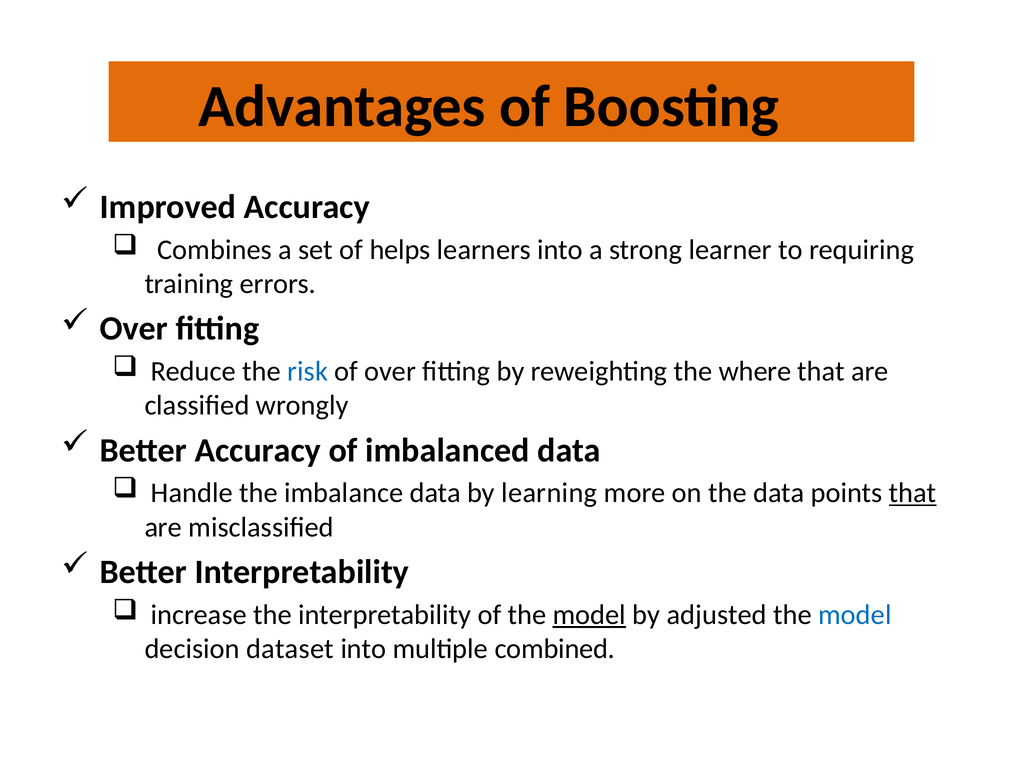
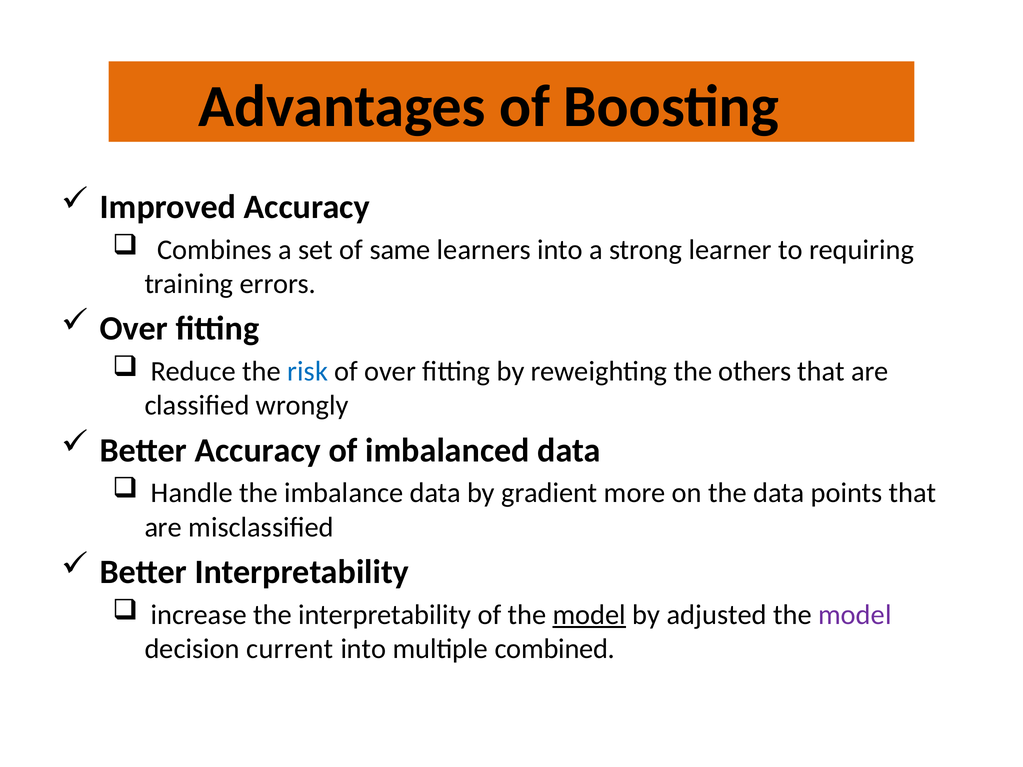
helps: helps -> same (400, 250)
where: where -> others (755, 372)
learning: learning -> gradient (549, 493)
that underline: present -> none (913, 493)
model colour: blue -> purple (855, 615)
dataset: dataset -> current (290, 649)
